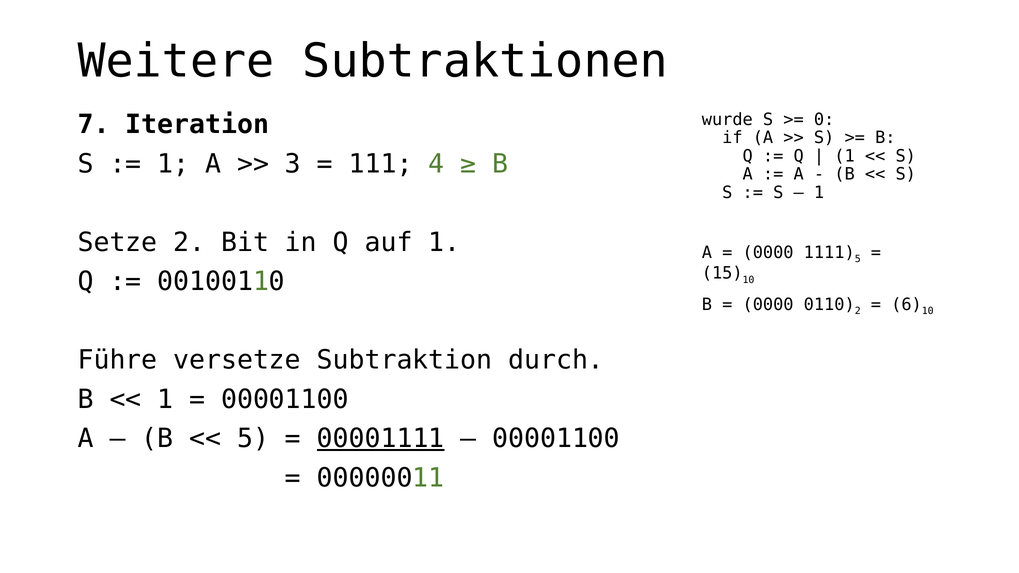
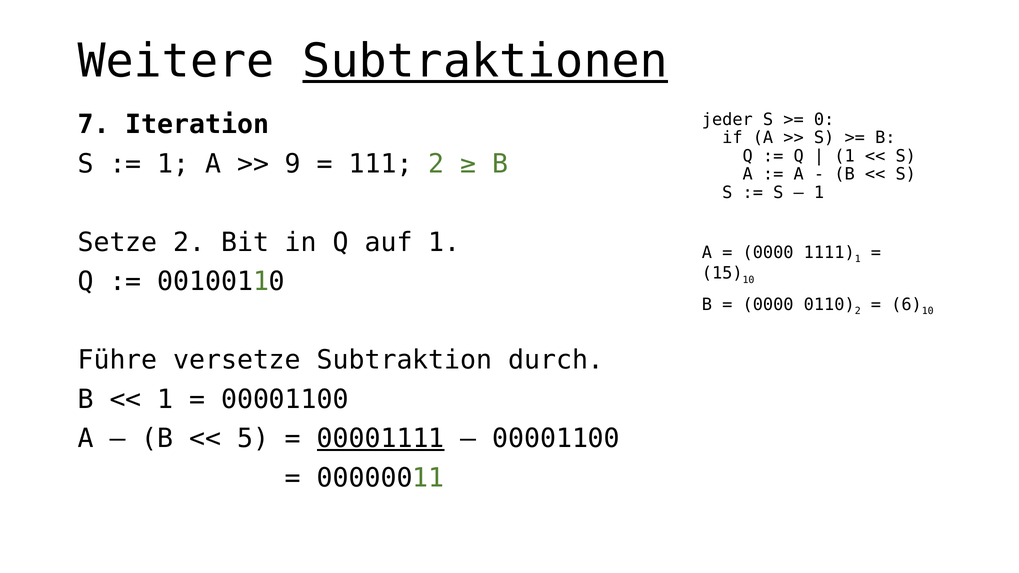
Subtraktionen underline: none -> present (485, 61)
wurde: wurde -> jeder (727, 120)
3: 3 -> 9 (293, 164)
111 4: 4 -> 2 (436, 164)
5: 5 -> 1 (858, 259)
